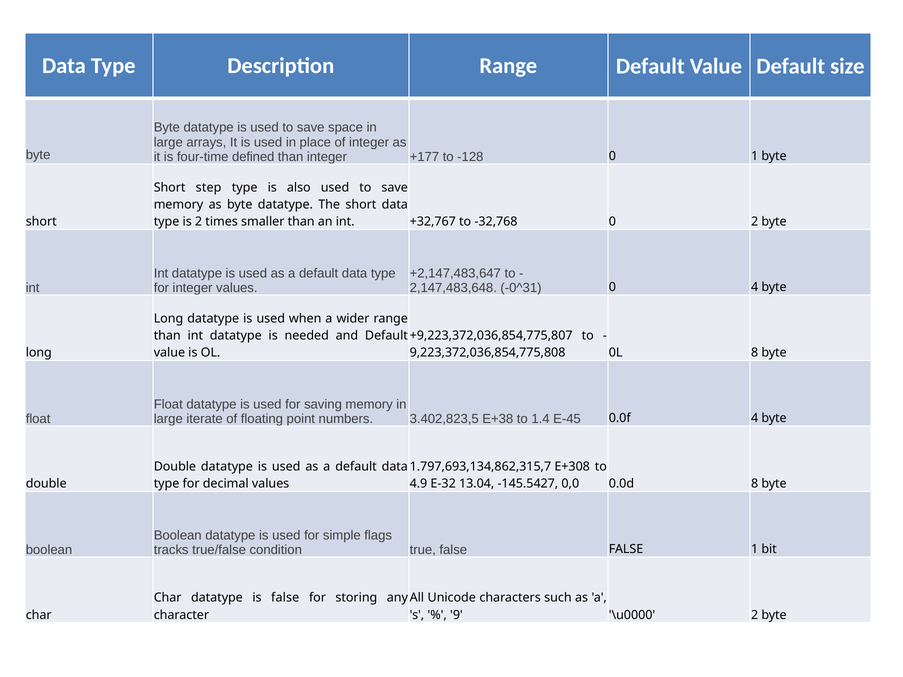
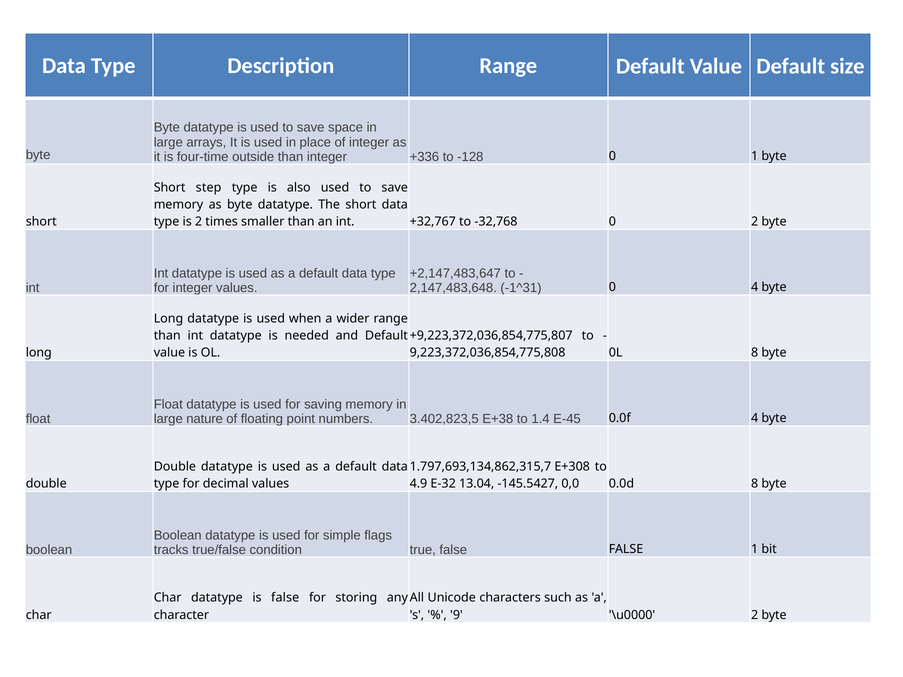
defined: defined -> outside (253, 157)
+177: +177 -> +336 (424, 157)
-0^31: -0^31 -> -1^31 (521, 288)
iterate: iterate -> nature (205, 419)
